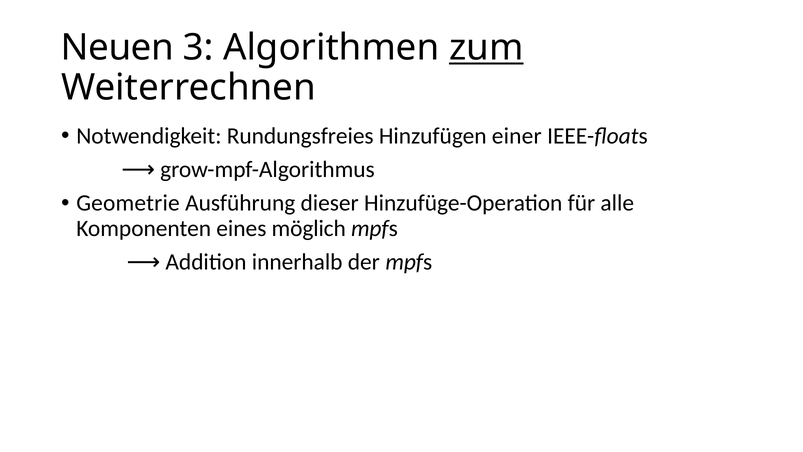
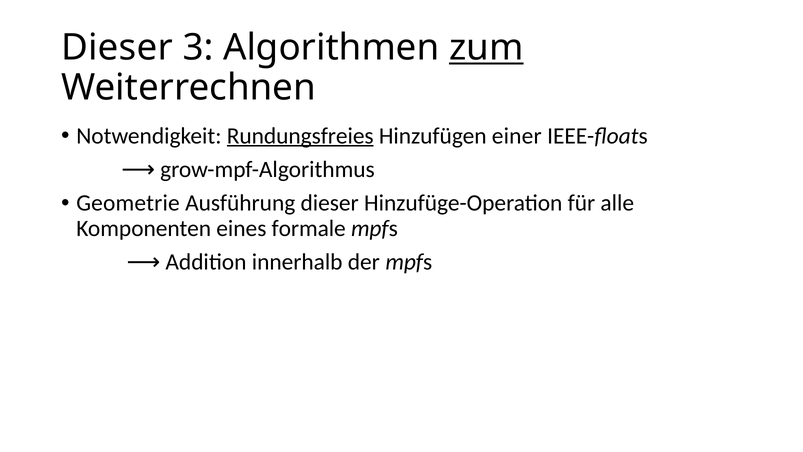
Neuen: Neuen -> Dieser (117, 48)
Rundungsfreies underline: none -> present (300, 136)
möglich: möglich -> formale (309, 228)
